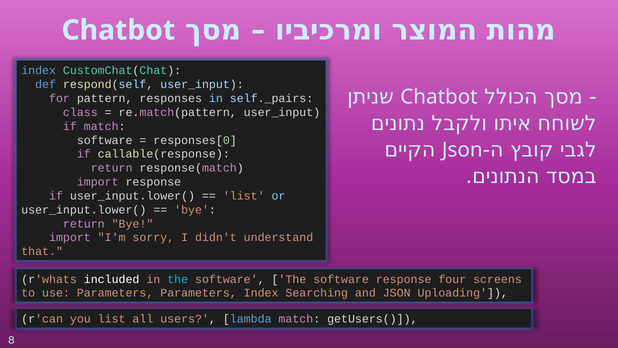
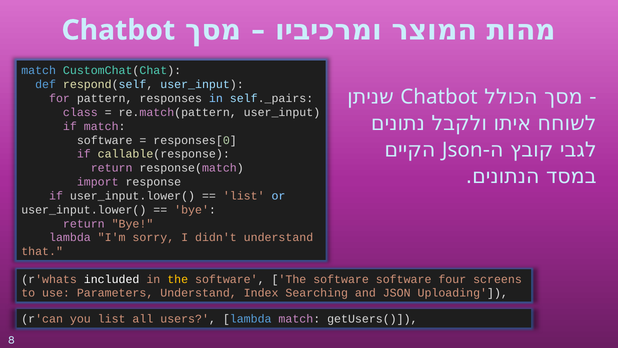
index: index -> match (39, 71)
import: import -> lambda (70, 237)
the colour: light blue -> yellow (178, 279)
software response: response -> software (404, 279)
Parameters Parameters: Parameters -> Understand (199, 293)
